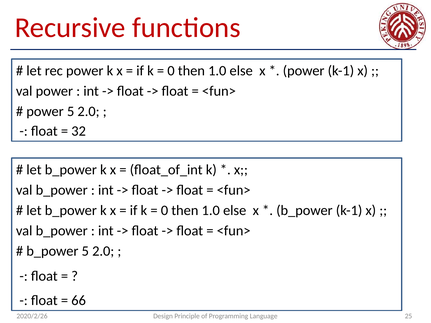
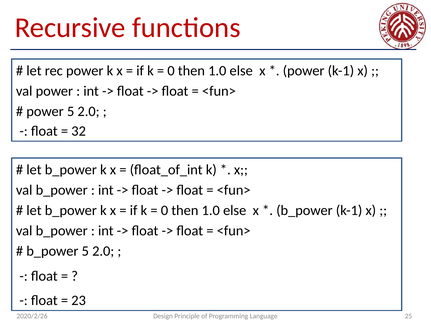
66: 66 -> 23 (79, 301)
